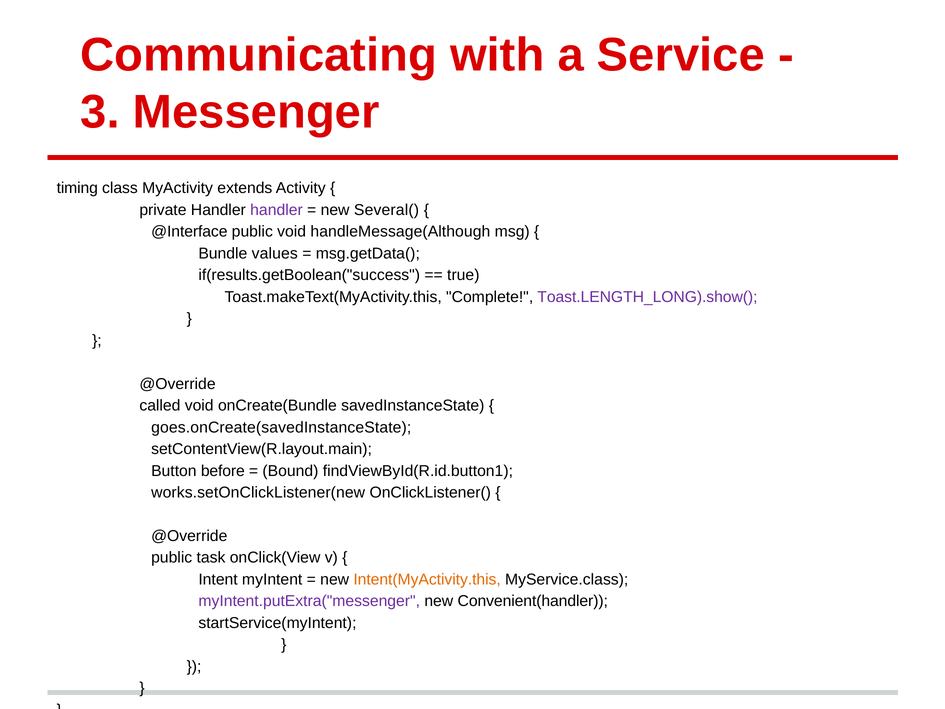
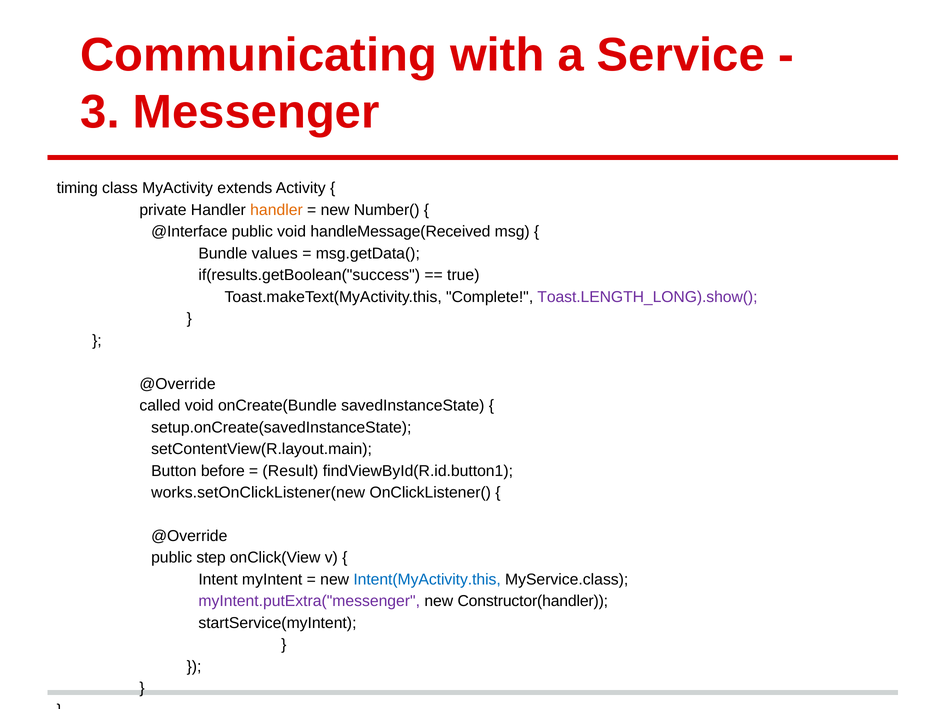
handler colour: purple -> orange (277, 210)
Several(: Several( -> Number( (387, 210)
handleMessage(Although: handleMessage(Although -> handleMessage(Received (400, 232)
goes.onCreate(savedInstanceState: goes.onCreate(savedInstanceState -> setup.onCreate(savedInstanceState (281, 427)
Bound: Bound -> Result (290, 471)
task: task -> step (211, 558)
Intent(MyActivity.this colour: orange -> blue (427, 579)
Convenient(handler: Convenient(handler -> Constructor(handler (533, 601)
